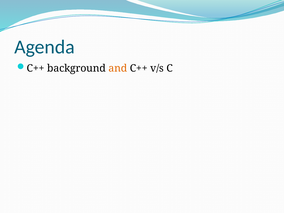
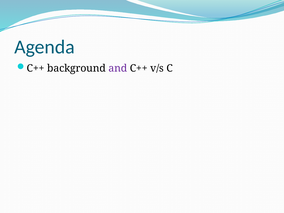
and colour: orange -> purple (118, 68)
